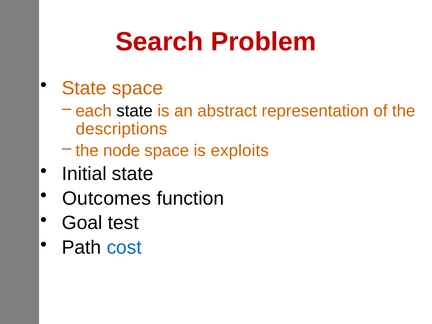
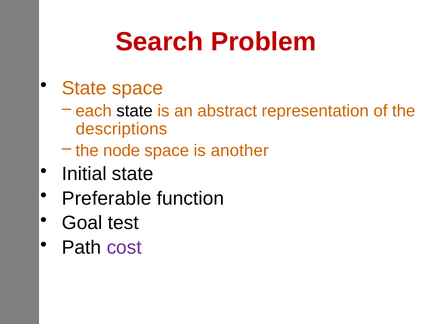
exploits: exploits -> another (240, 151)
Outcomes: Outcomes -> Preferable (107, 198)
cost colour: blue -> purple (124, 248)
